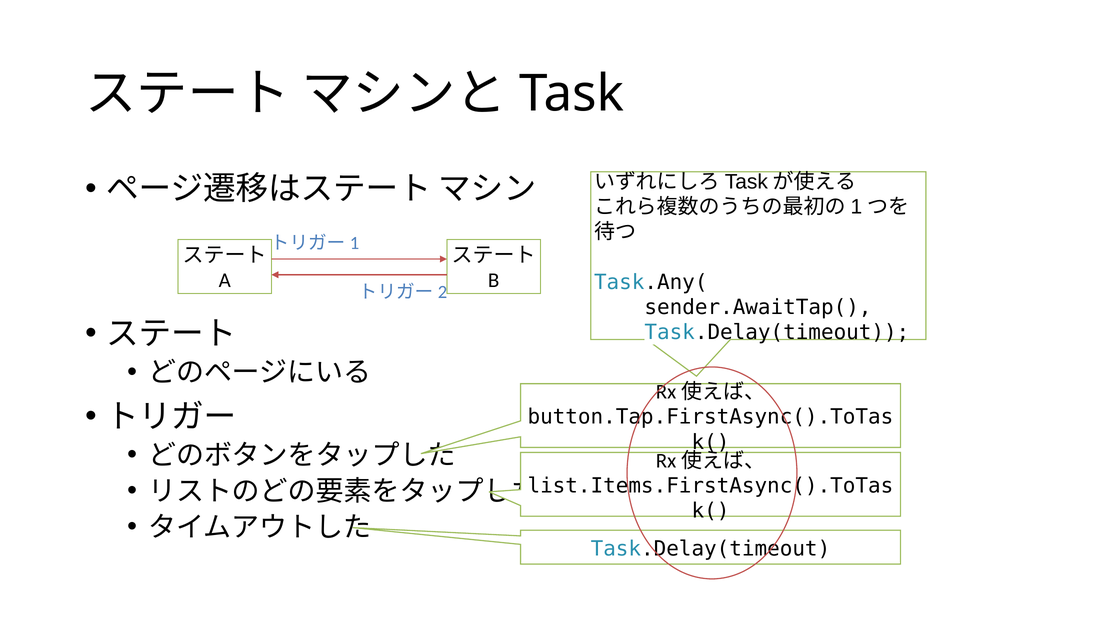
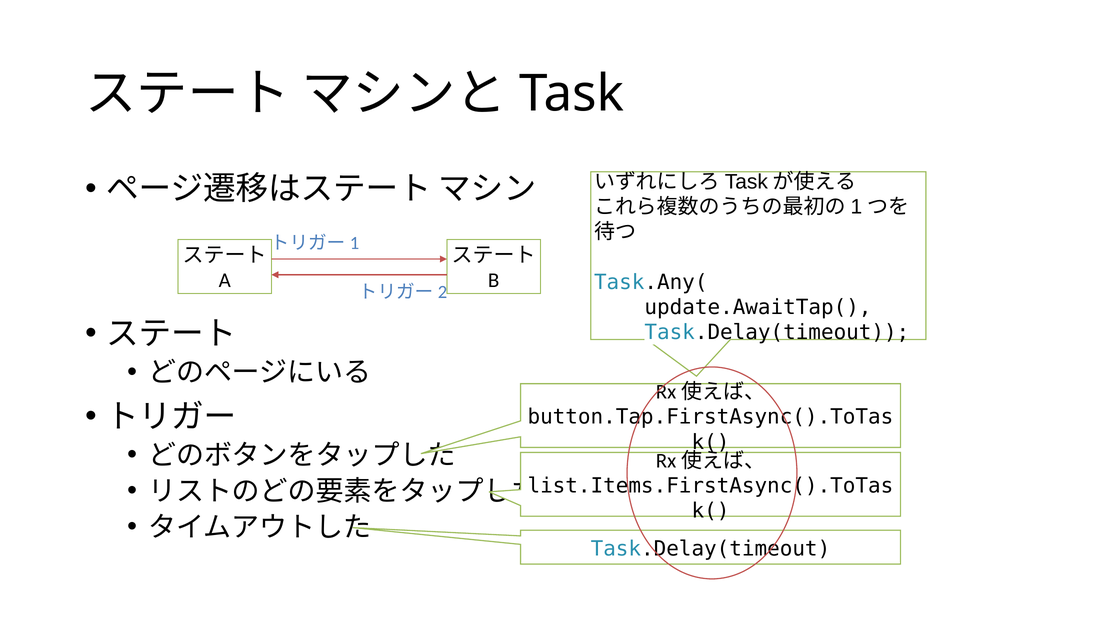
sender.AwaitTap(: sender.AwaitTap( -> update.AwaitTap( (758, 307)
